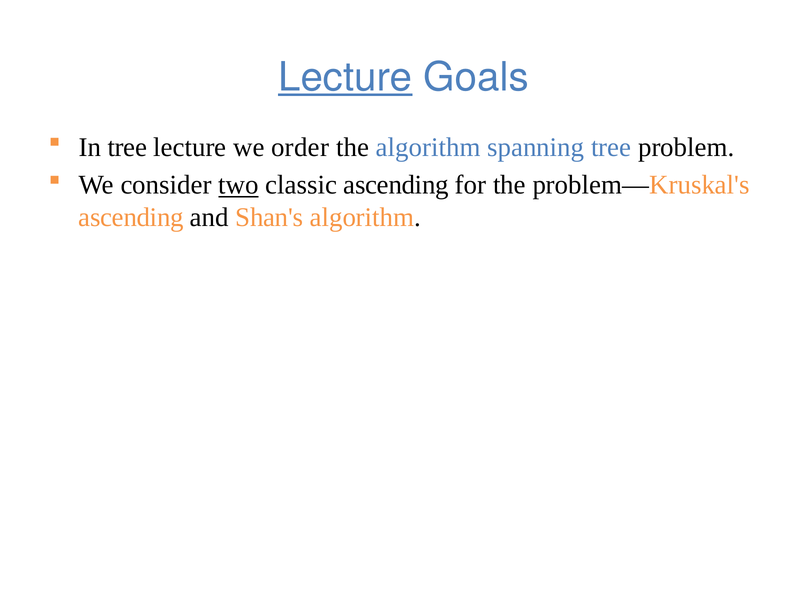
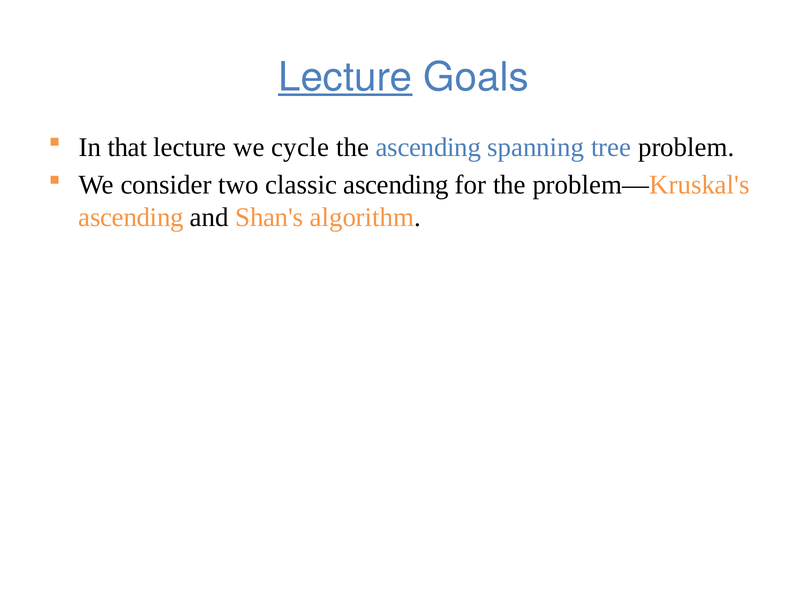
In tree: tree -> that (127, 147)
order: order -> cycle (300, 147)
the algorithm: algorithm -> ascending (428, 147)
two underline: present -> none (238, 185)
